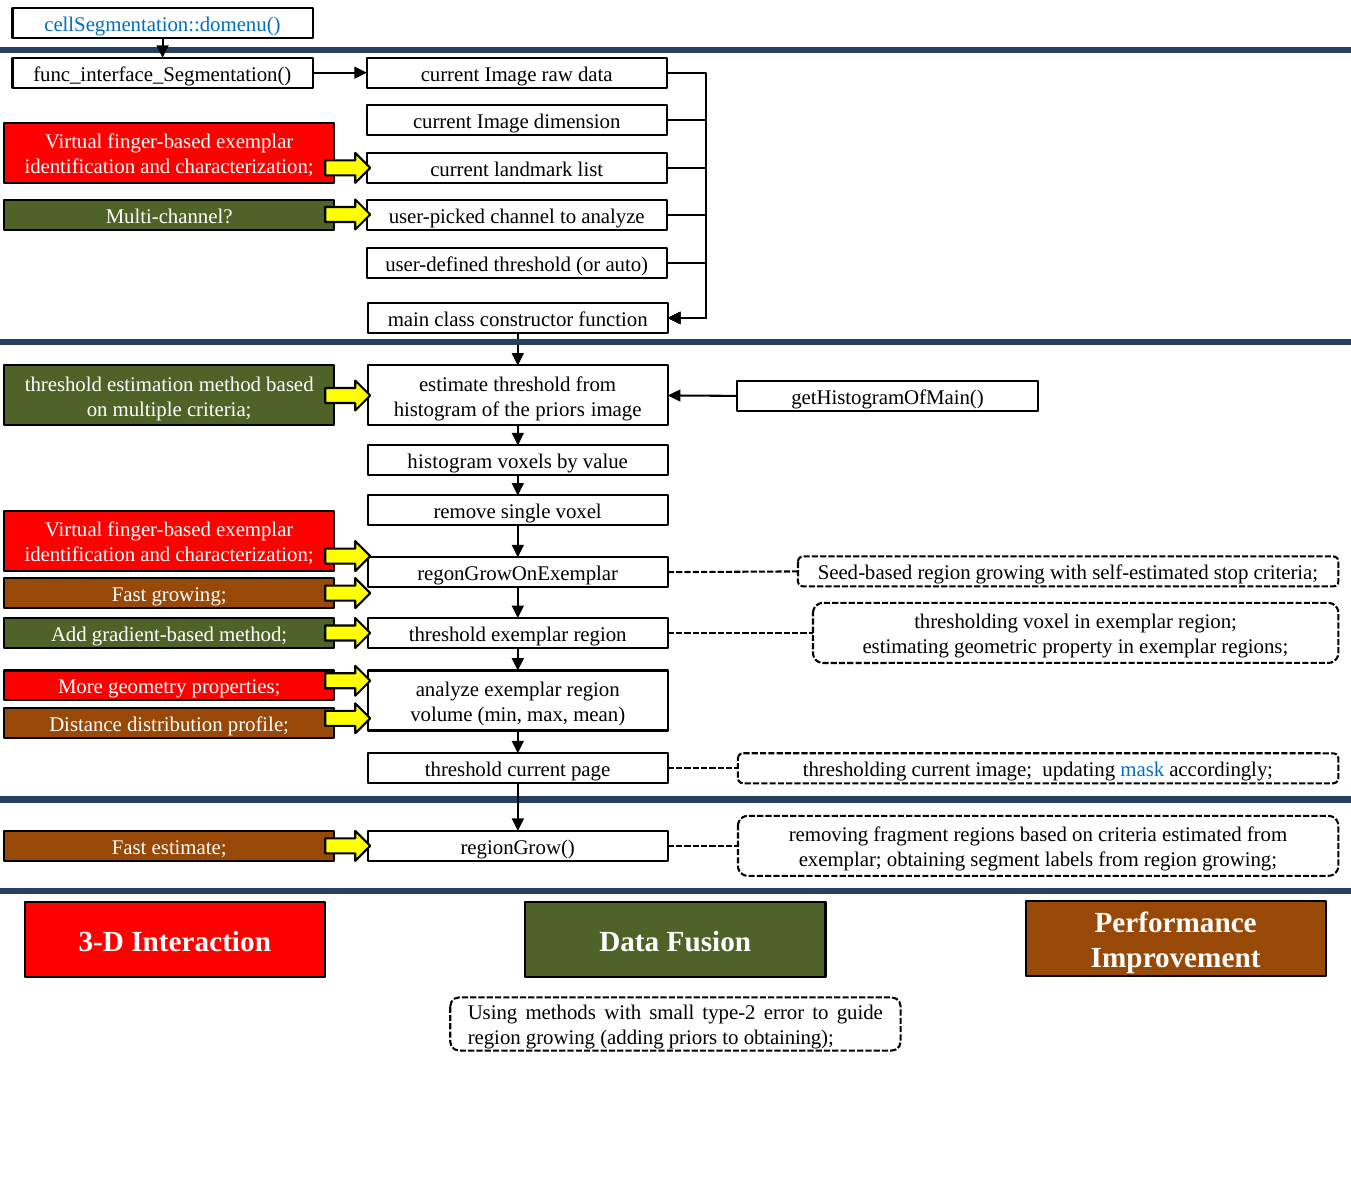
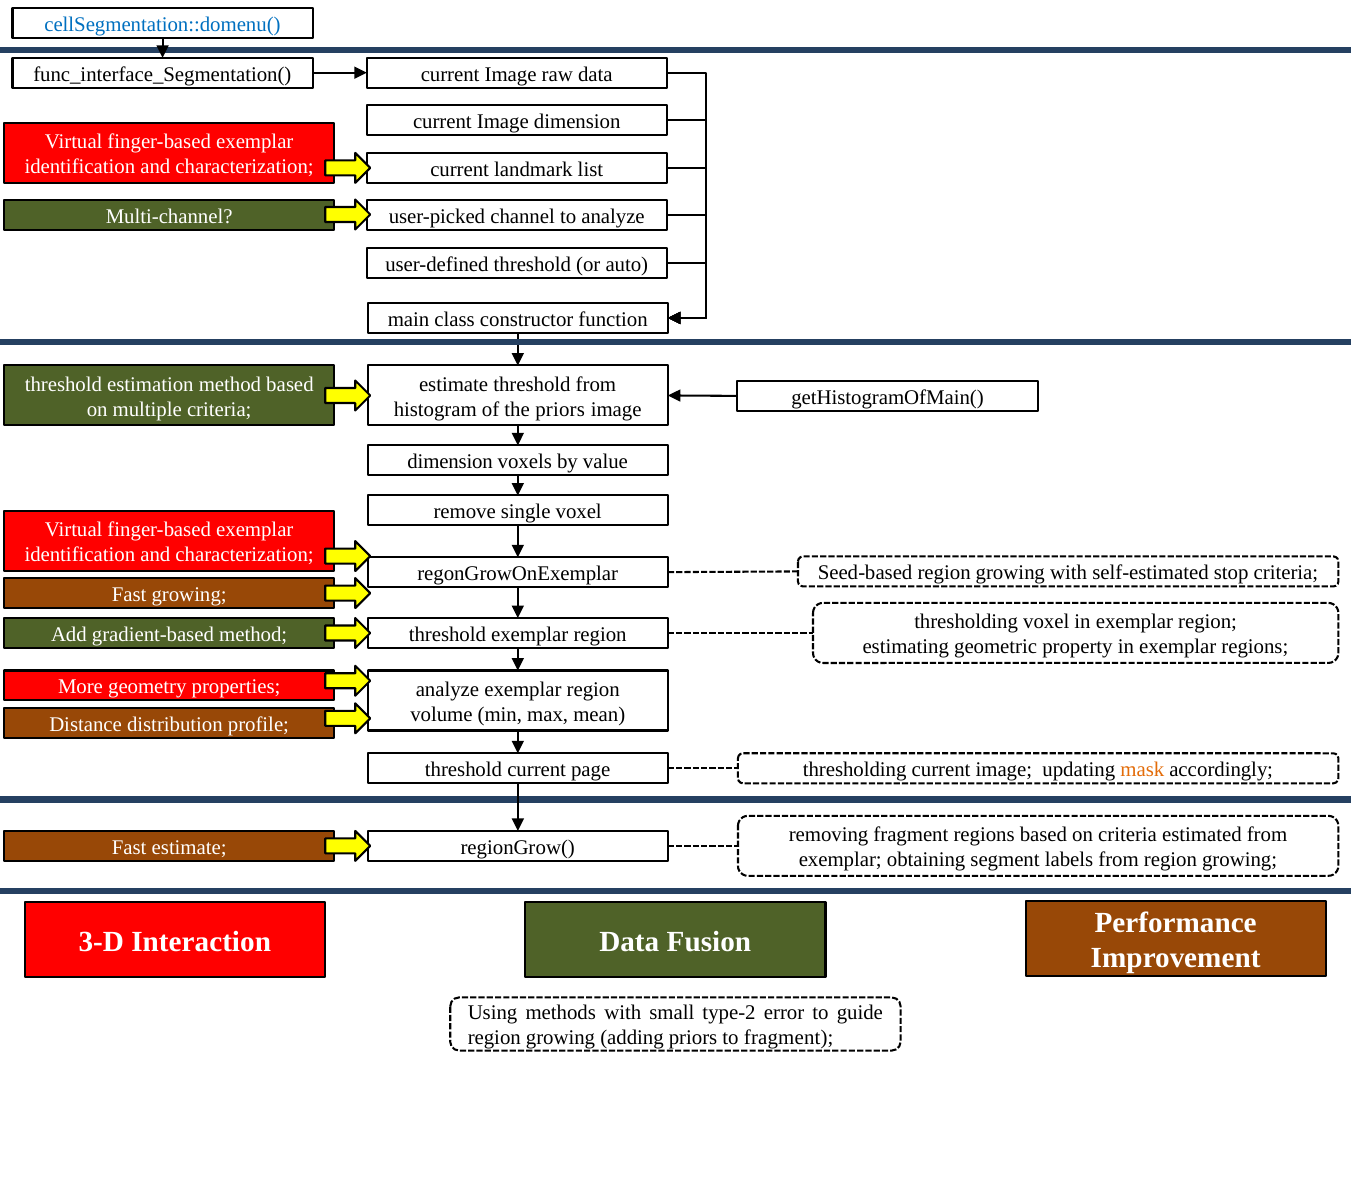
histogram: histogram -> dimension (450, 462)
mask colour: blue -> orange (1142, 770)
to obtaining: obtaining -> fragment (789, 1038)
